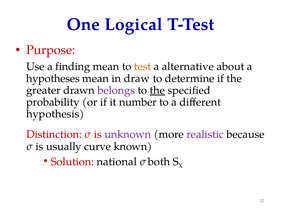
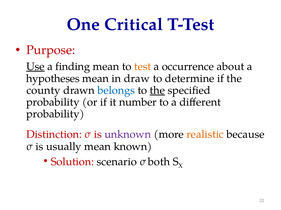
Logical: Logical -> Critical (134, 25)
Use underline: none -> present (35, 67)
alternative: alternative -> occurrence (188, 67)
greater: greater -> county (43, 91)
belongs colour: purple -> blue (116, 91)
hypothesis: hypothesis -> probability (55, 114)
realistic colour: purple -> orange (205, 135)
usually curve: curve -> mean (98, 147)
national: national -> scenario (117, 162)
